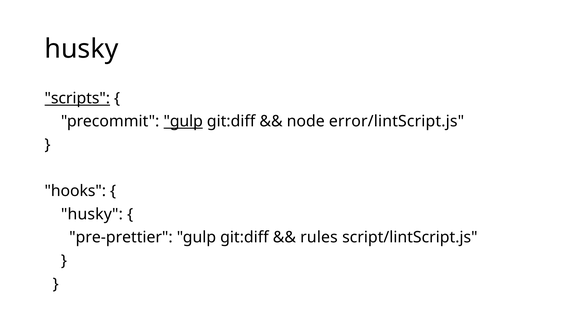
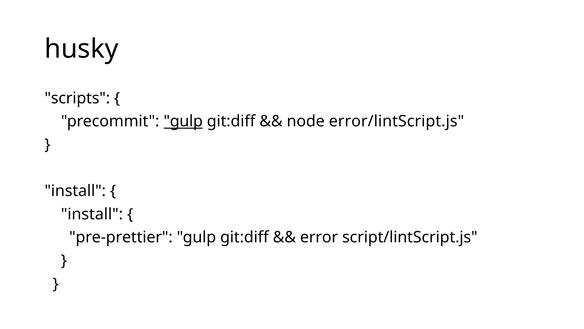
scripts underline: present -> none (77, 98)
hooks: hooks -> install (75, 191)
husky: husky -> install (92, 214)
rules: rules -> error (319, 237)
